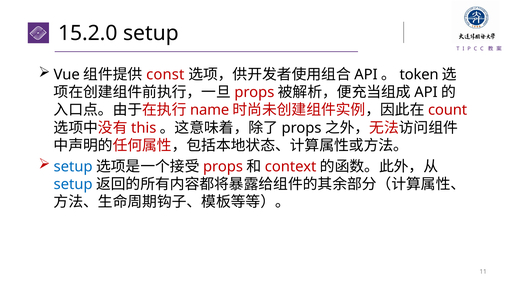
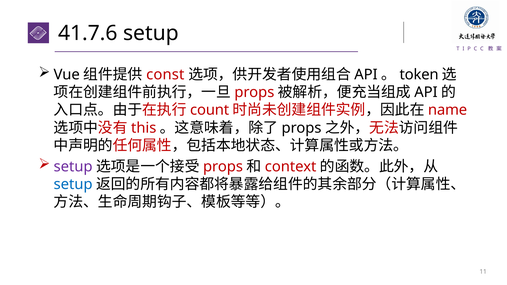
15.2.0: 15.2.0 -> 41.7.6 (88, 33)
name: name -> count (210, 110)
count: count -> name (448, 110)
setup colour: blue -> purple (73, 167)
